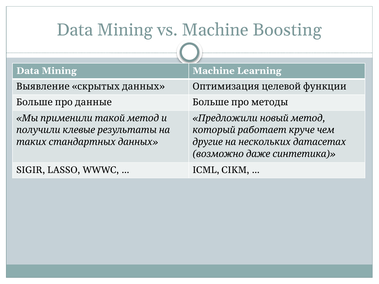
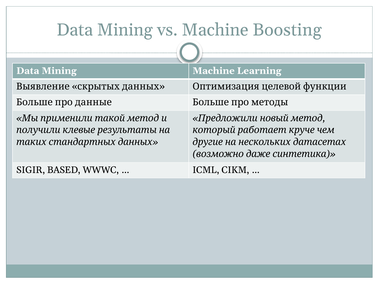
LASSO: LASSO -> BASED (64, 170)
